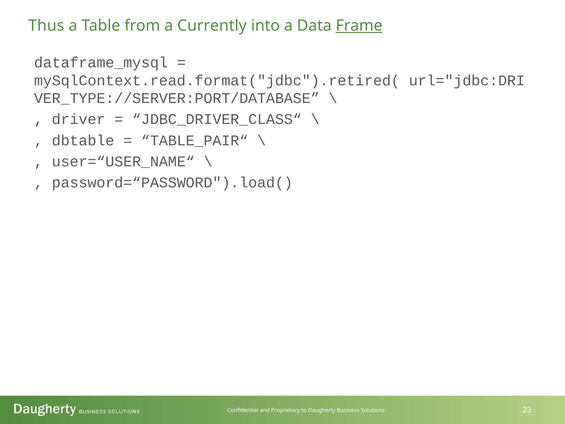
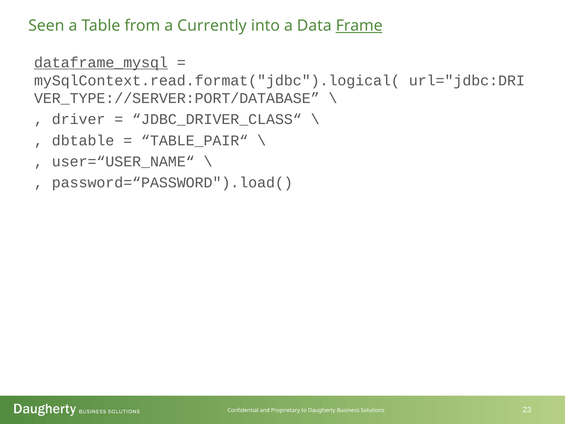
Thus: Thus -> Seen (46, 26)
dataframe_mysql underline: none -> present (101, 63)
mySqlContext.read.format("jdbc").retired(: mySqlContext.read.format("jdbc").retired( -> mySqlContext.read.format("jdbc").logical( (217, 80)
